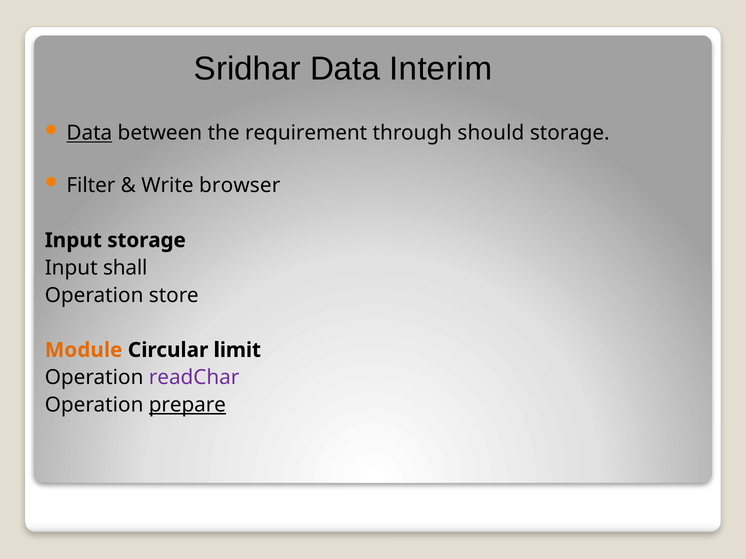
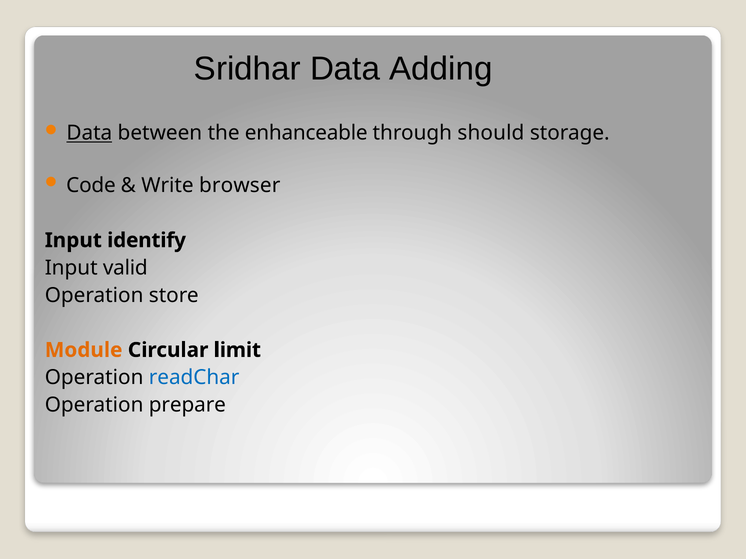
Interim: Interim -> Adding (441, 69)
requirement: requirement -> enhanceable (306, 133)
Filter: Filter -> Code (91, 186)
Input storage: storage -> identify (147, 241)
shall: shall -> valid (125, 268)
readChar colour: purple -> blue (194, 378)
prepare underline: present -> none (187, 405)
